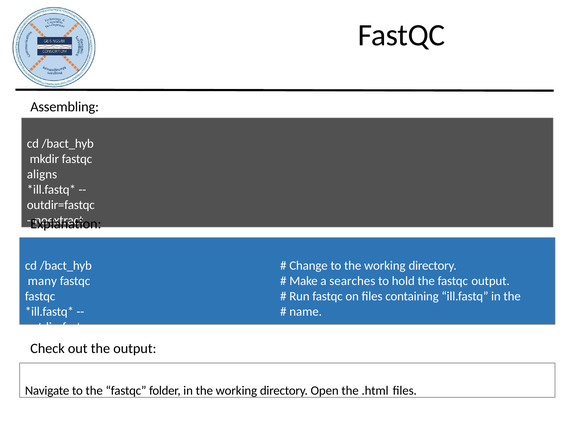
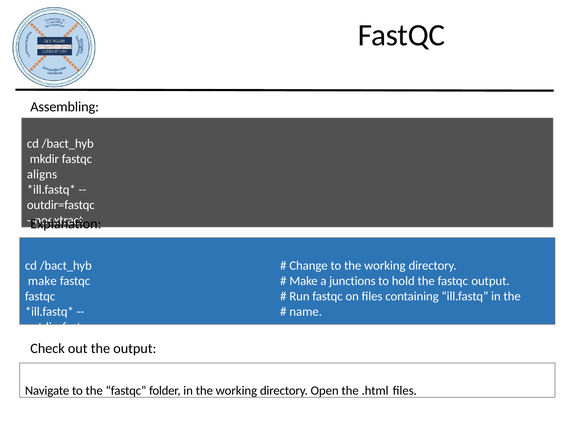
many: many -> make (42, 281)
searches: searches -> junctions (352, 281)
